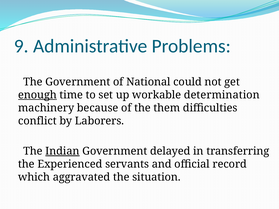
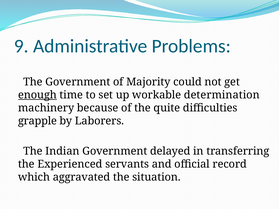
National: National -> Majority (148, 82)
them: them -> quite (167, 108)
conflict: conflict -> grapple (37, 121)
Indian underline: present -> none (62, 151)
